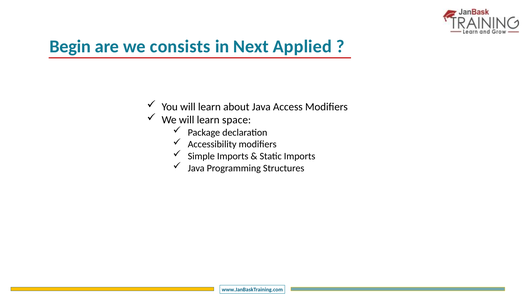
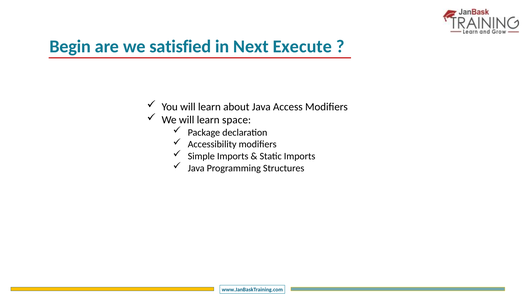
consists: consists -> satisfied (180, 47)
Applied: Applied -> Execute (302, 47)
